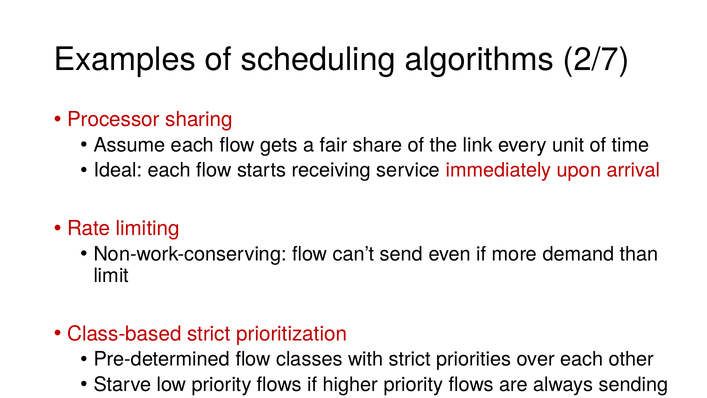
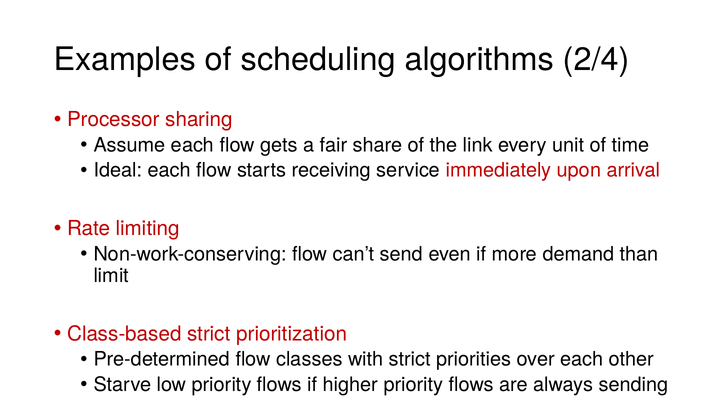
2/7: 2/7 -> 2/4 (596, 59)
